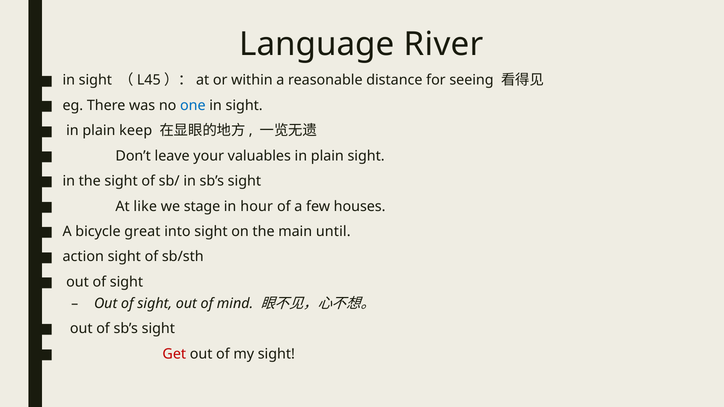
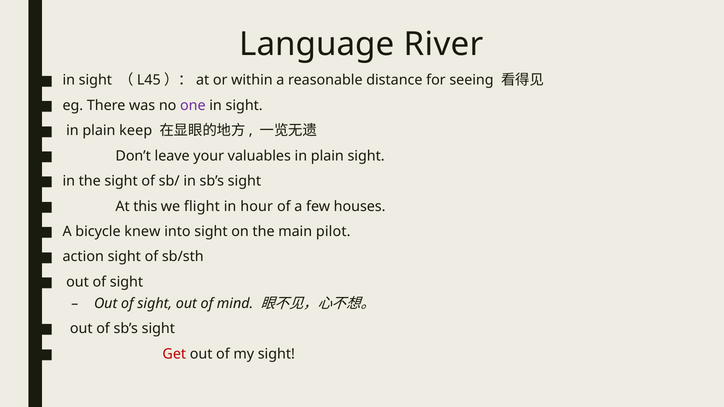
one colour: blue -> purple (193, 106)
like: like -> this (145, 206)
stage: stage -> flight (202, 206)
great: great -> knew (142, 232)
until: until -> pilot (333, 232)
